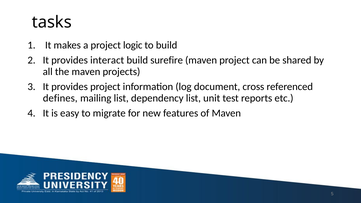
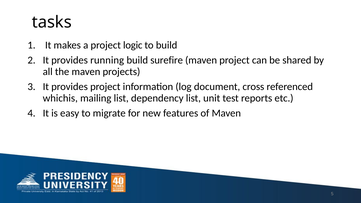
interact: interact -> running (107, 60)
defines: defines -> whichis (60, 98)
